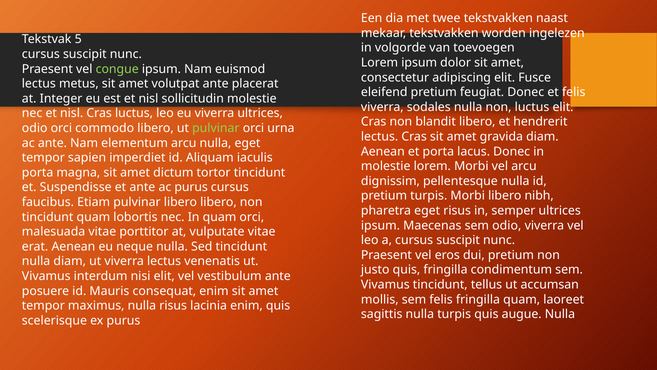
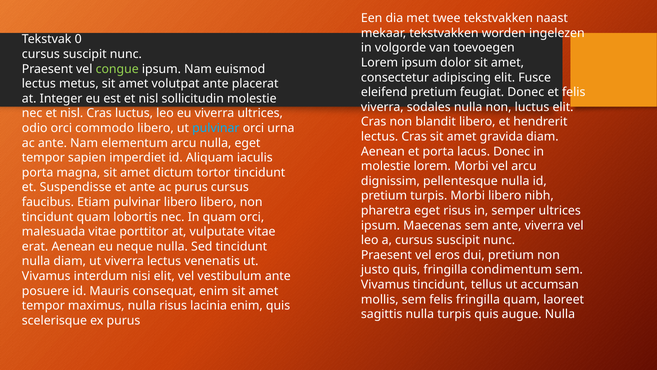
5: 5 -> 0 (78, 39)
pulvinar colour: light green -> light blue (216, 128)
sem odio: odio -> ante (507, 225)
